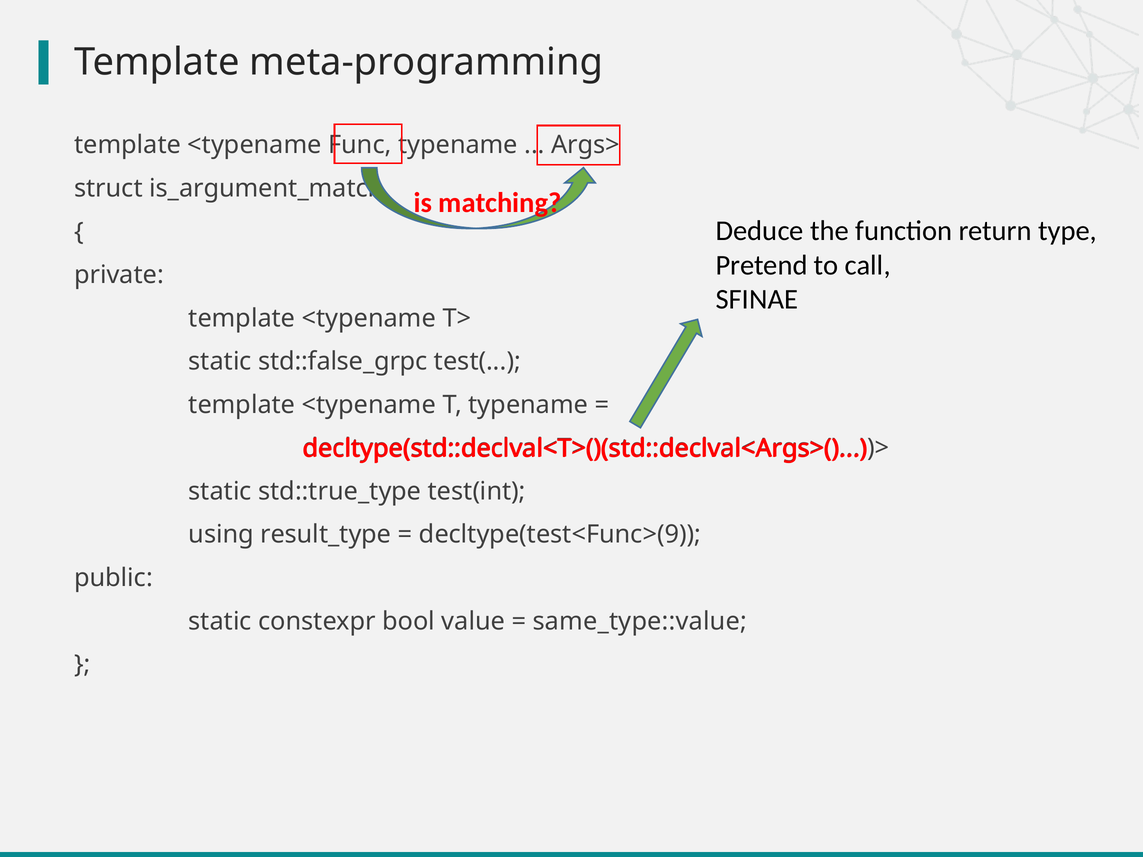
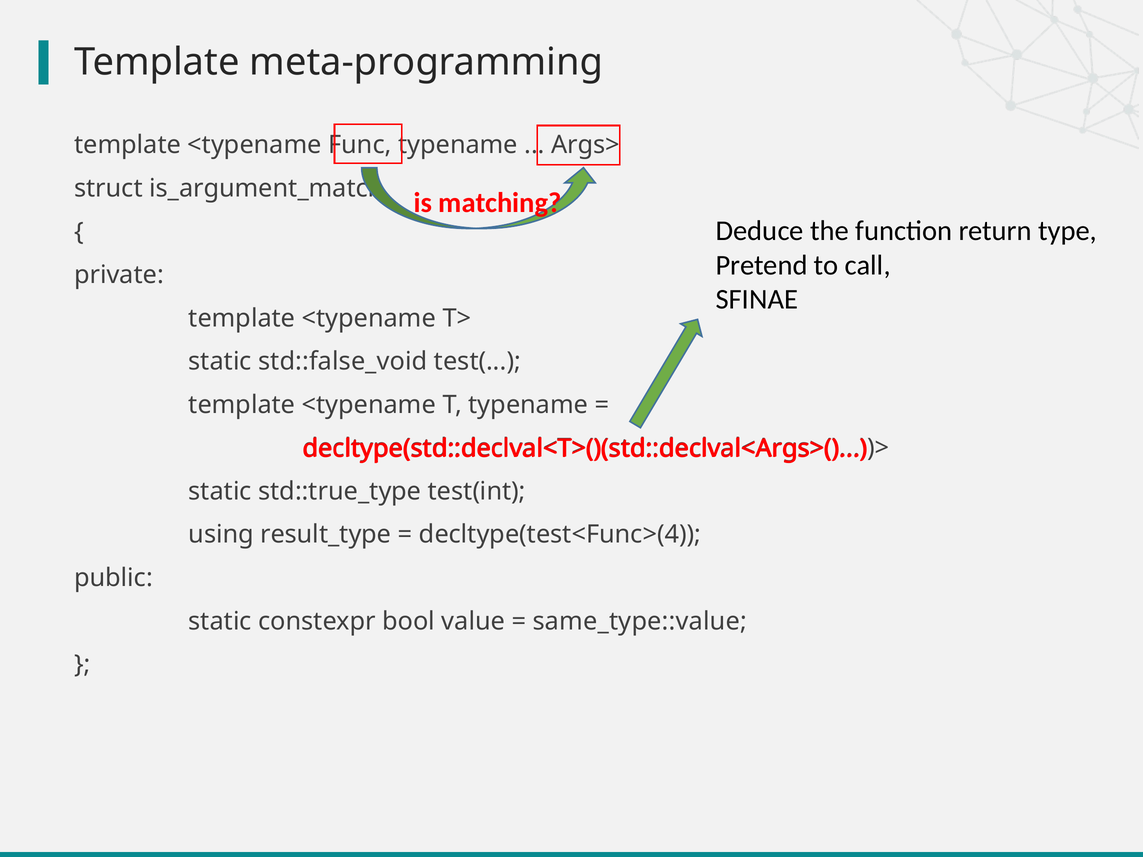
std::false_grpc: std::false_grpc -> std::false_void (343, 362)
decltype(test<Func>(9: decltype(test<Func>(9 -> decltype(test<Func>(4 (560, 535)
